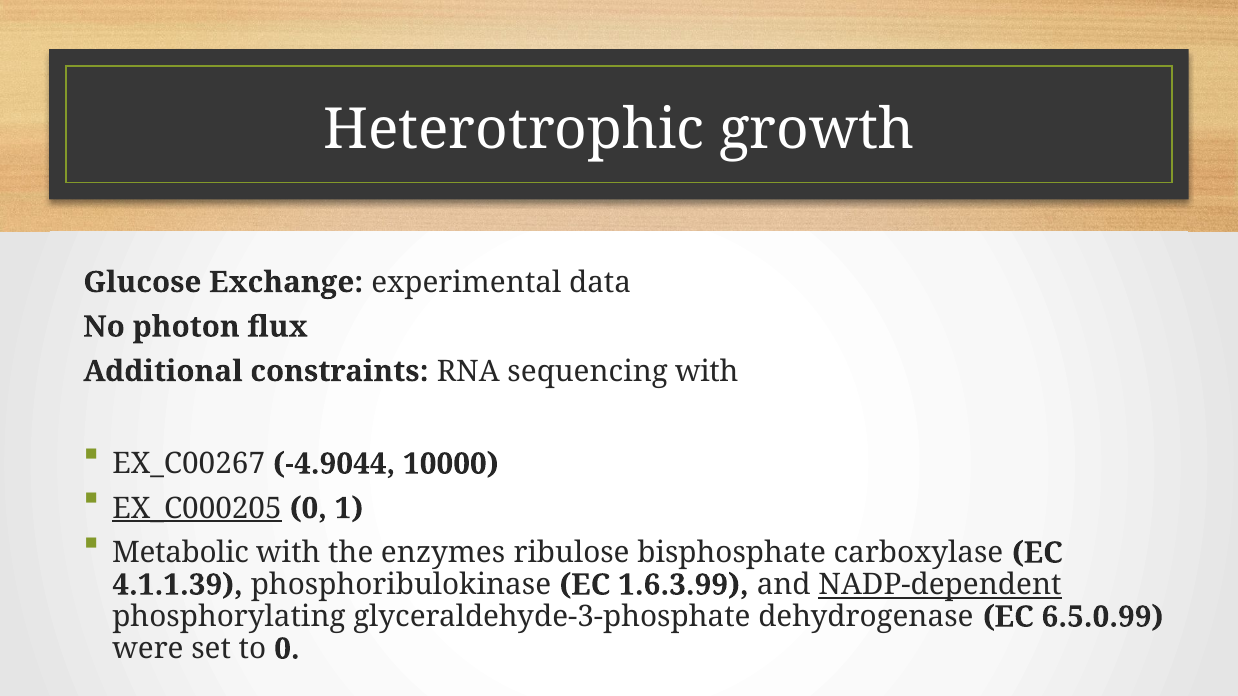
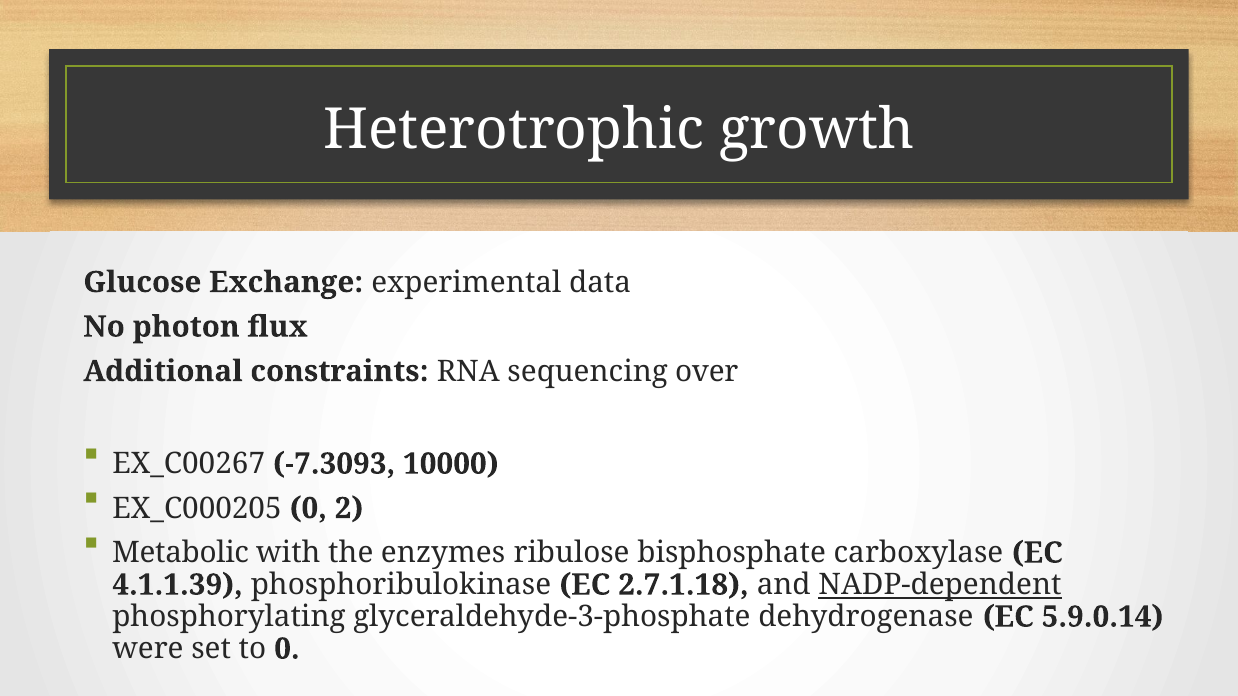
sequencing with: with -> over (707, 372)
-4.9044: -4.9044 -> -7.3093 (334, 464)
EX_C000205 underline: present -> none (197, 509)
1: 1 -> 2 (349, 509)
1.6.3.99: 1.6.3.99 -> 2.7.1.18 (683, 585)
6.5.0.99: 6.5.0.99 -> 5.9.0.14 (1102, 617)
